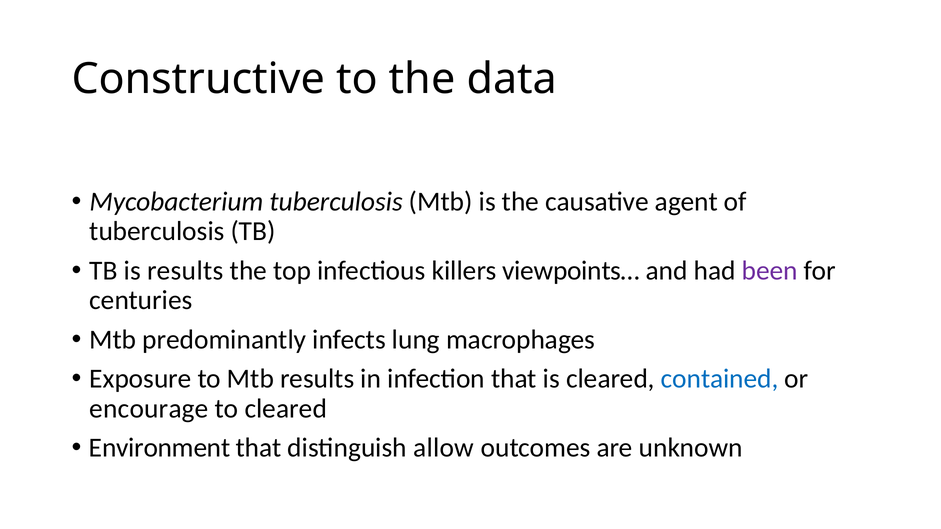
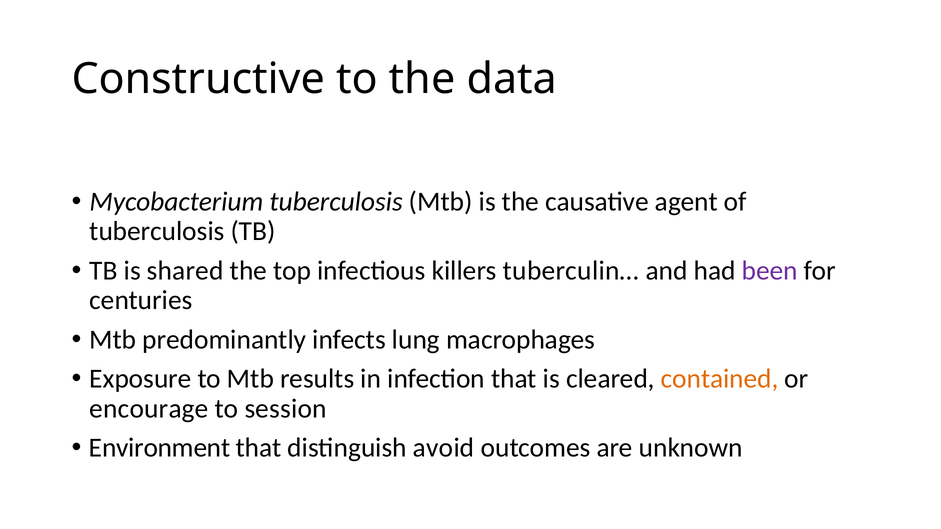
is results: results -> shared (185, 271)
viewpoints…: viewpoints… -> tuberculin… (571, 271)
contained colour: blue -> orange (720, 379)
to cleared: cleared -> session (286, 409)
allow: allow -> avoid (444, 448)
